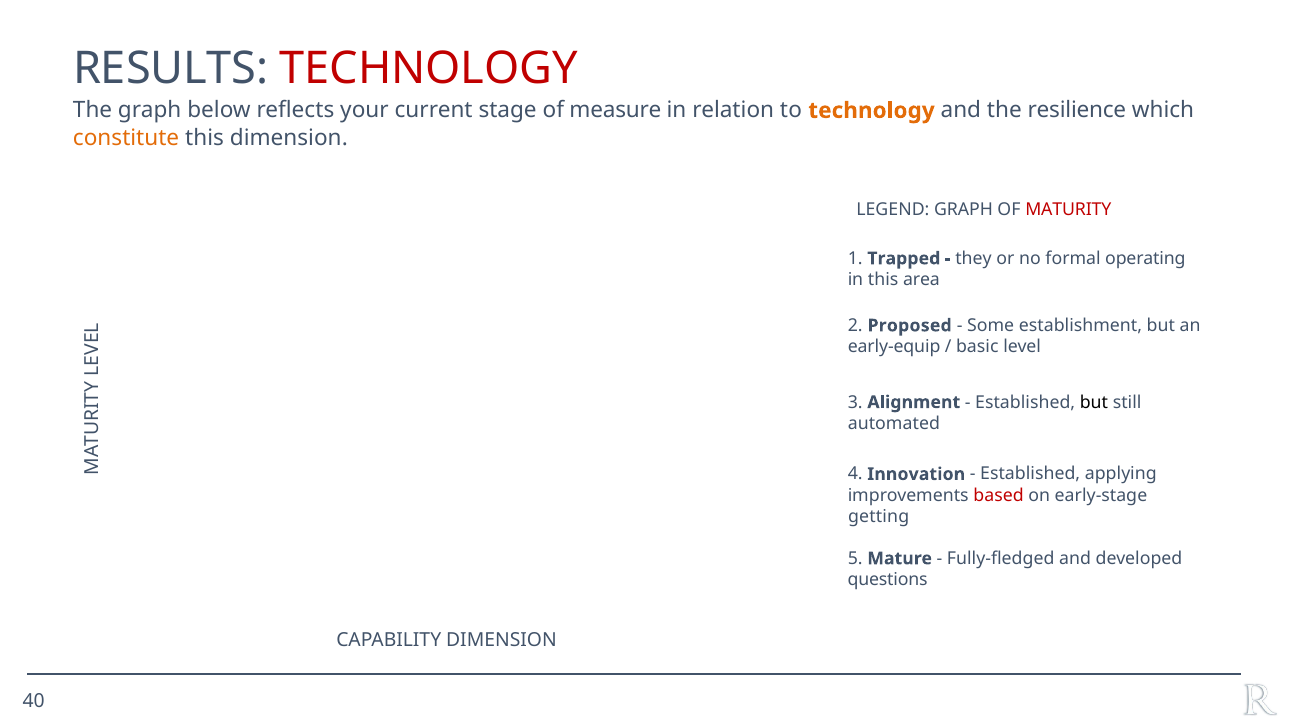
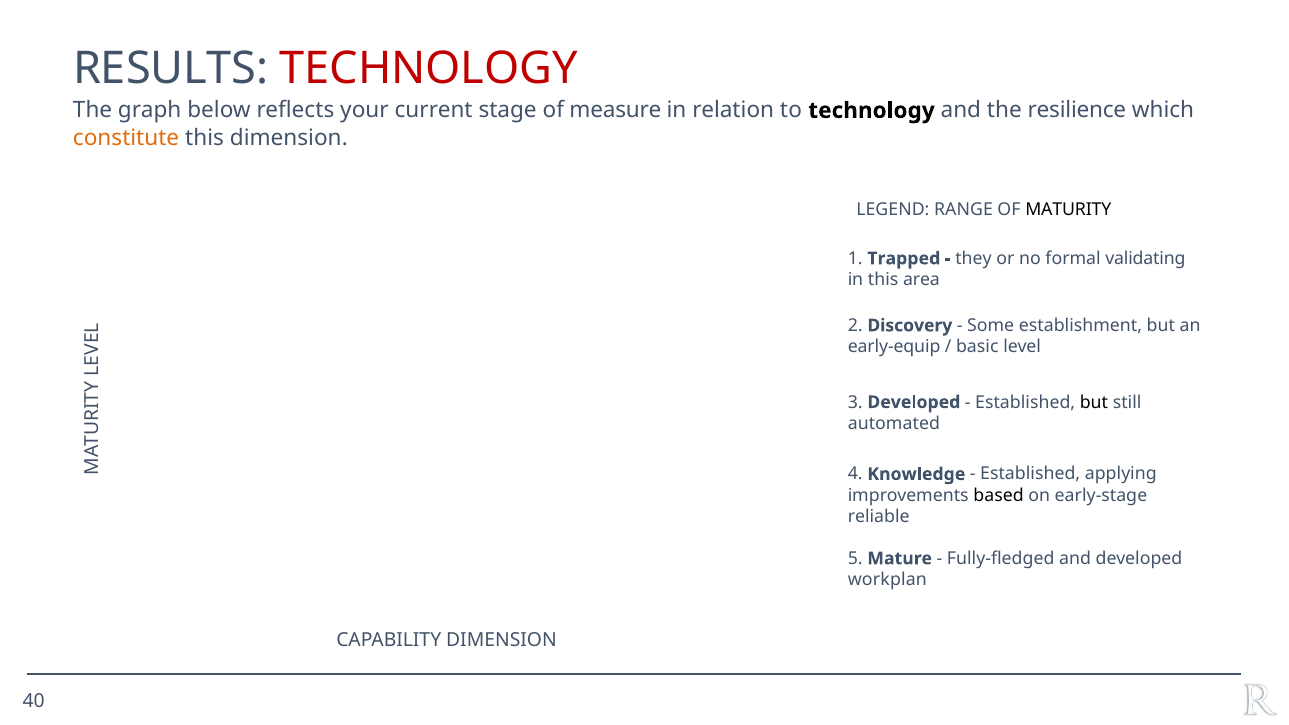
technology colour: orange -> black (871, 110)
LEGEND GRAPH: GRAPH -> RANGE (964, 210)
MATURITY colour: red -> black (1068, 210)
operating: operating -> validating (1145, 259)
Proposed: Proposed -> Discovery (910, 326)
3 Alignment: Alignment -> Developed (914, 402)
Innovation: Innovation -> Knowledge (916, 474)
based colour: red -> black (999, 495)
getting: getting -> reliable (879, 517)
questions: questions -> workplan (887, 580)
